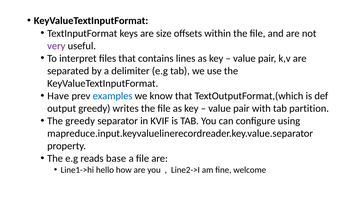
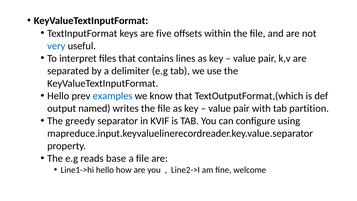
size: size -> five (164, 33)
very colour: purple -> blue (56, 46)
Have: Have -> Hello (58, 96)
output greedy: greedy -> named (94, 108)
